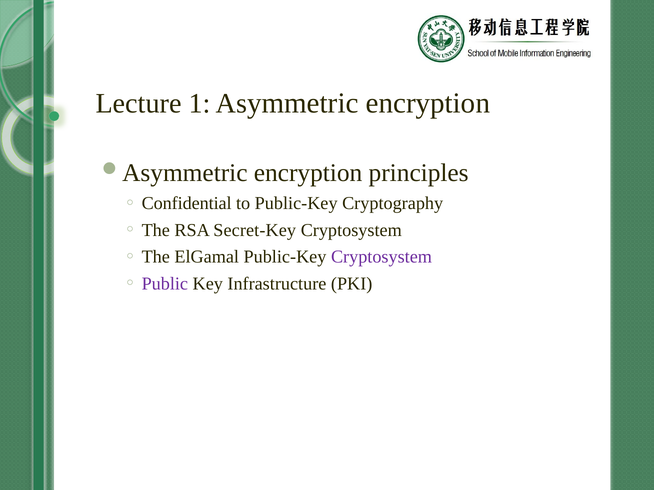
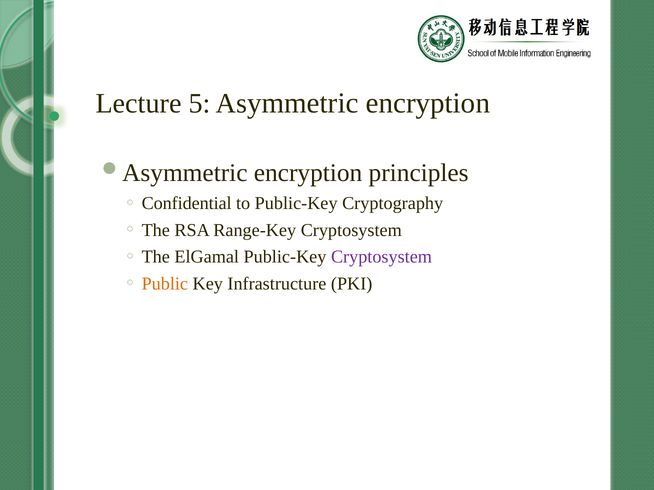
1: 1 -> 5 (200, 104)
Secret-Key: Secret-Key -> Range-Key (255, 230)
Public colour: purple -> orange (165, 284)
